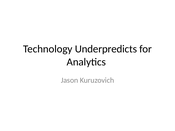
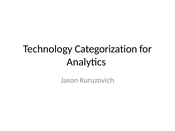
Underpredicts: Underpredicts -> Categorization (106, 49)
